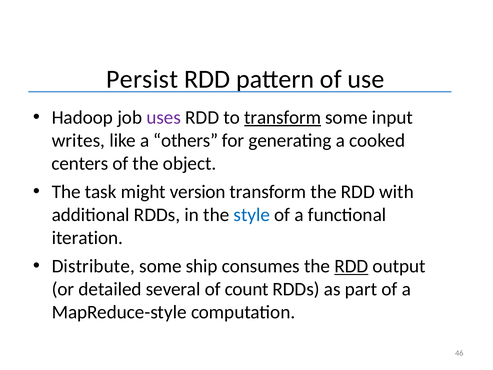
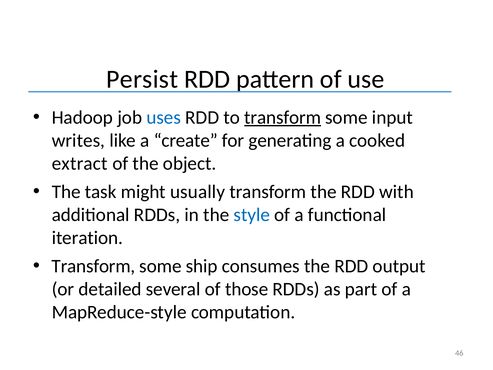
uses colour: purple -> blue (164, 117)
others: others -> create (186, 140)
centers: centers -> extract (80, 163)
version: version -> usually (198, 192)
Distribute: Distribute -> Transform (93, 266)
RDD underline: present -> none (351, 266)
count: count -> those (247, 289)
